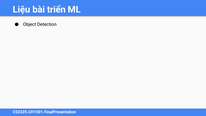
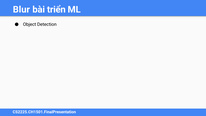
Liệu: Liệu -> Blur (21, 9)
